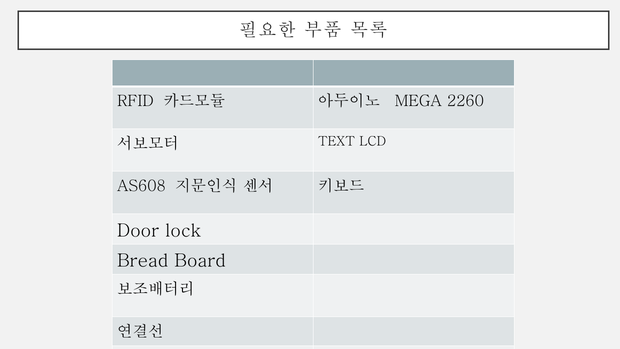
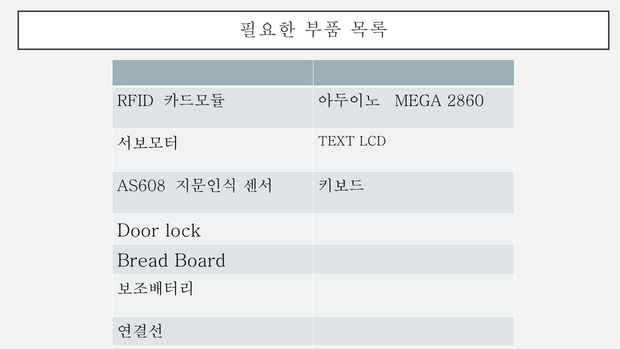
2260: 2260 -> 2860 (465, 101)
